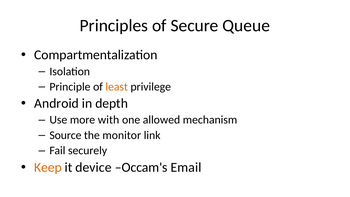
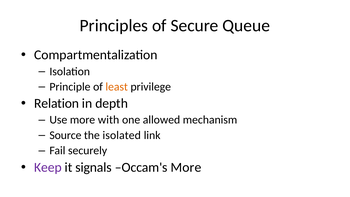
Android: Android -> Relation (57, 103)
monitor: monitor -> isolated (122, 135)
Keep colour: orange -> purple (48, 167)
device: device -> signals (94, 167)
Occam's Email: Email -> More (186, 167)
